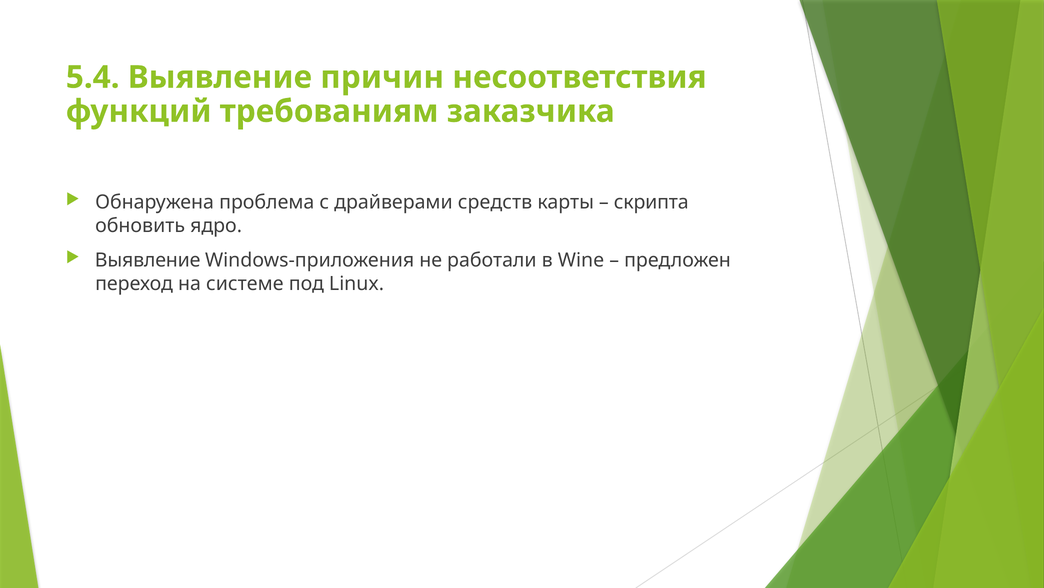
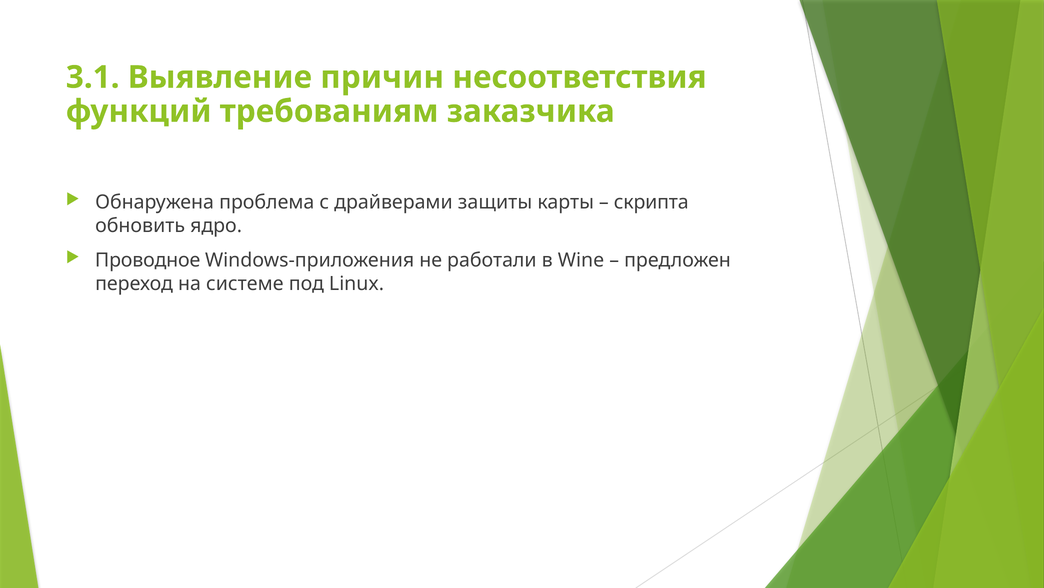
5.4: 5.4 -> 3.1 (93, 77)
средств: средств -> защиты (495, 202)
Выявление: Выявление -> Проводное (148, 260)
